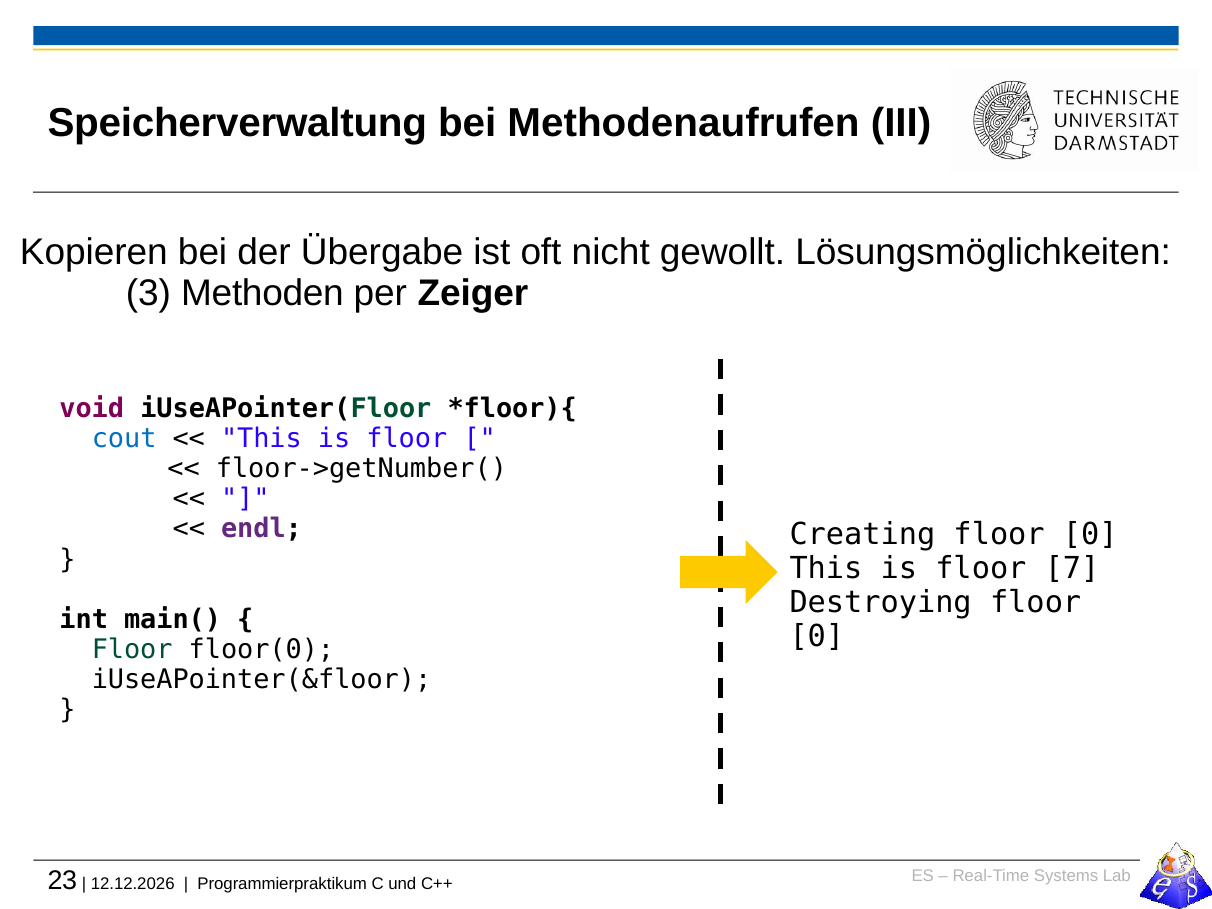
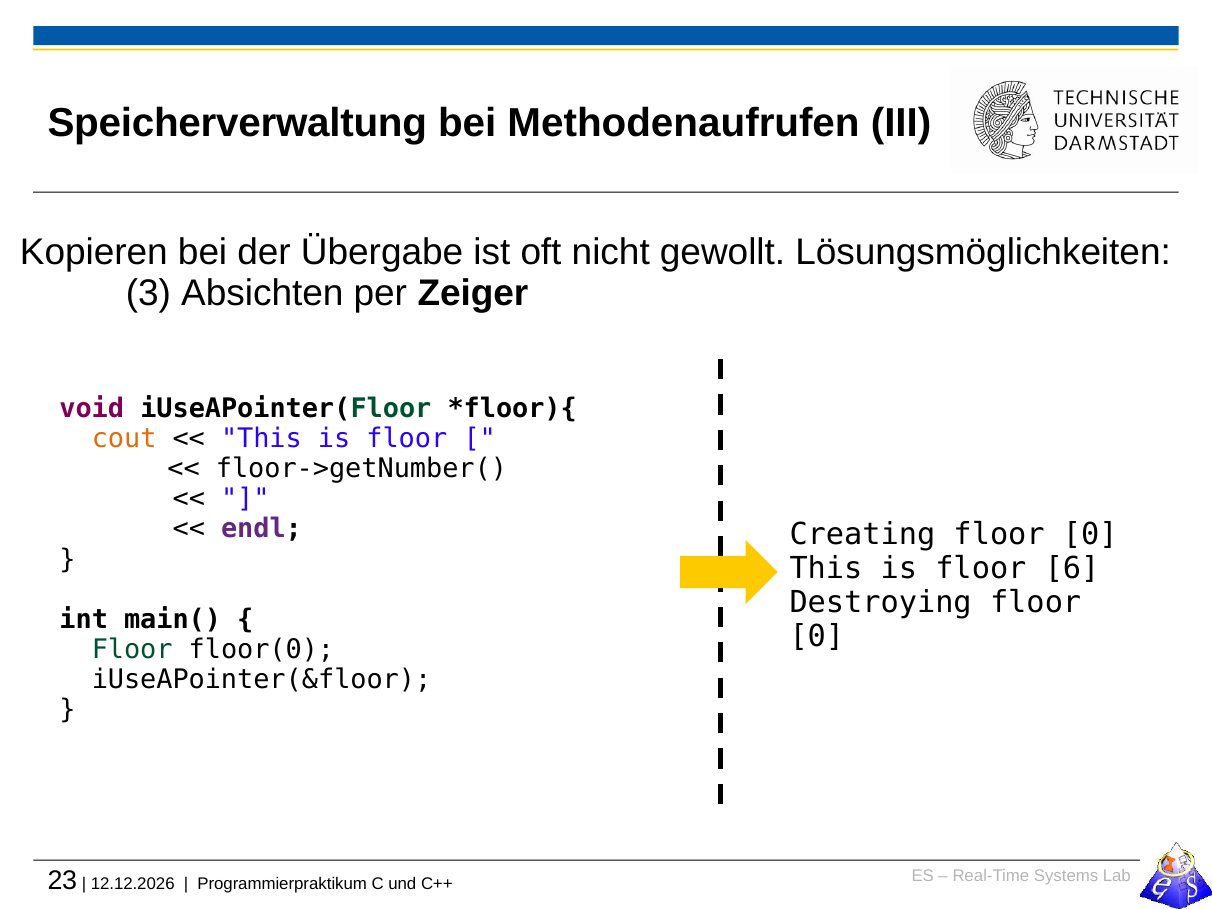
Methoden: Methoden -> Absichten (262, 293)
cout colour: blue -> orange (124, 439)
7: 7 -> 6 (1072, 569)
